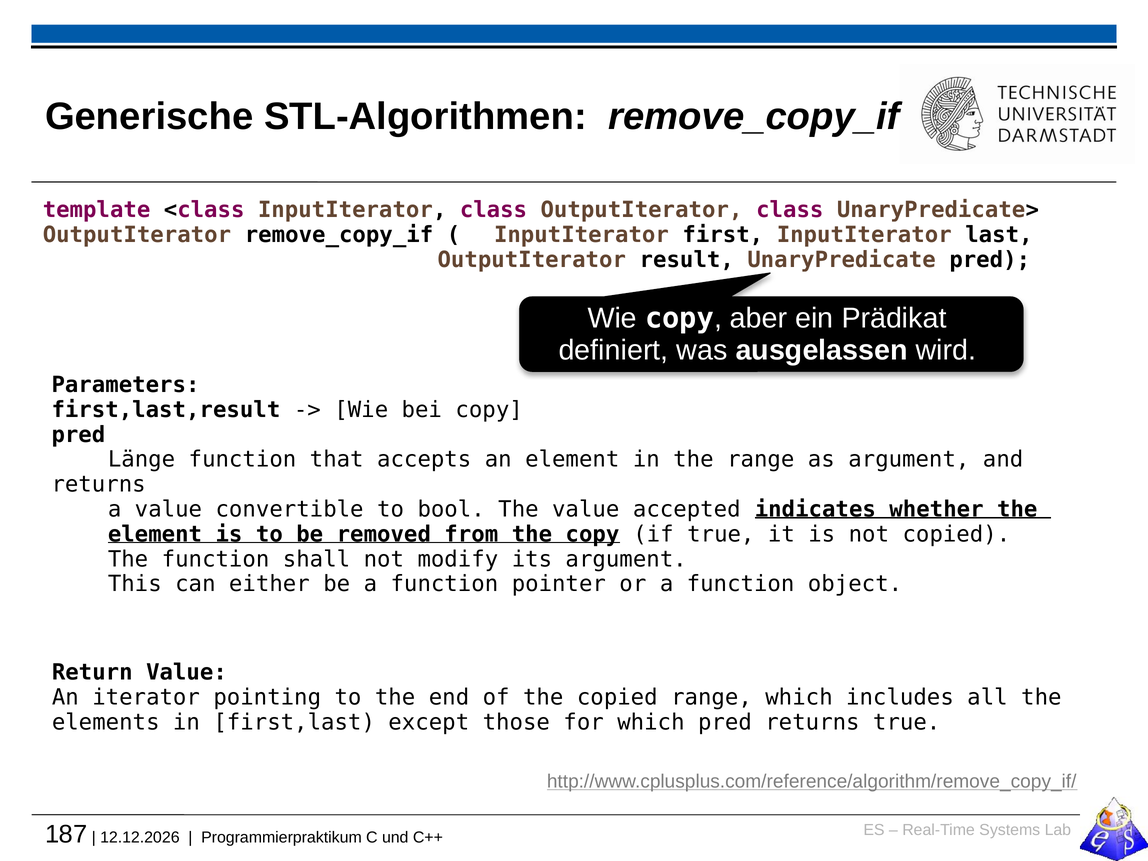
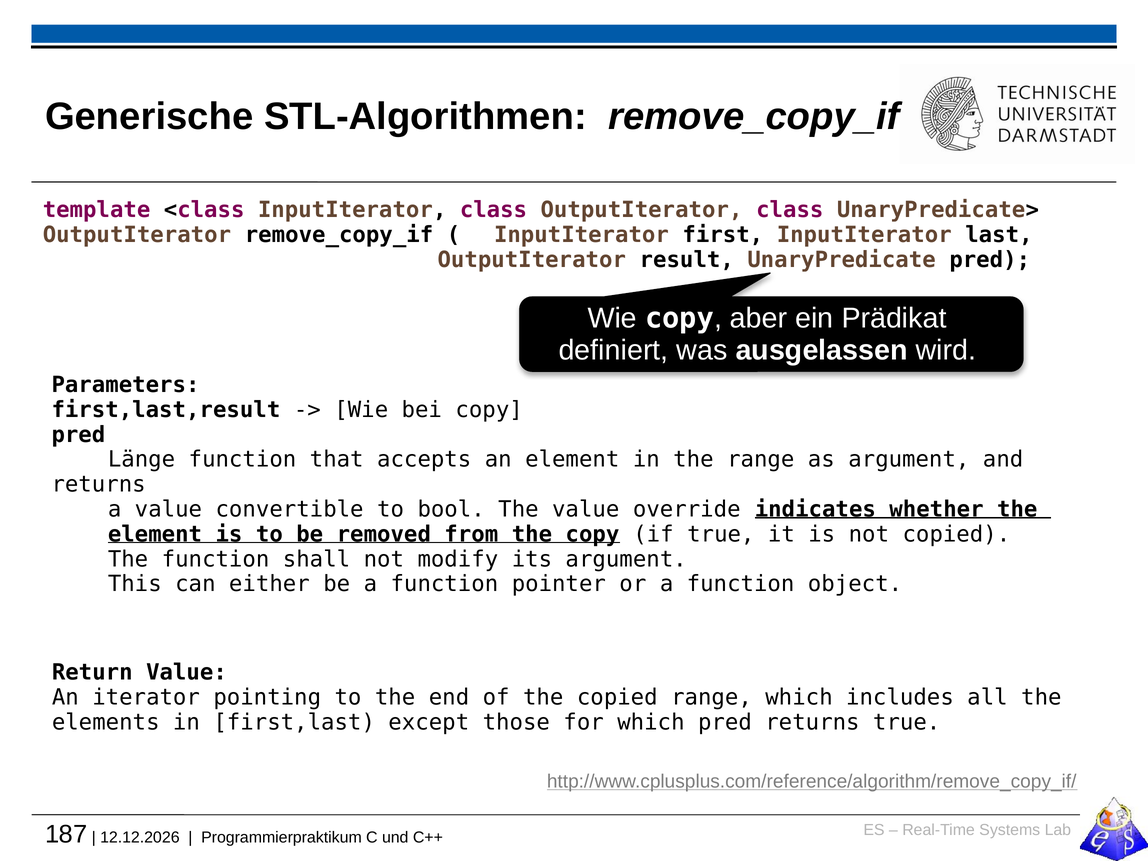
accepted: accepted -> override (687, 509)
